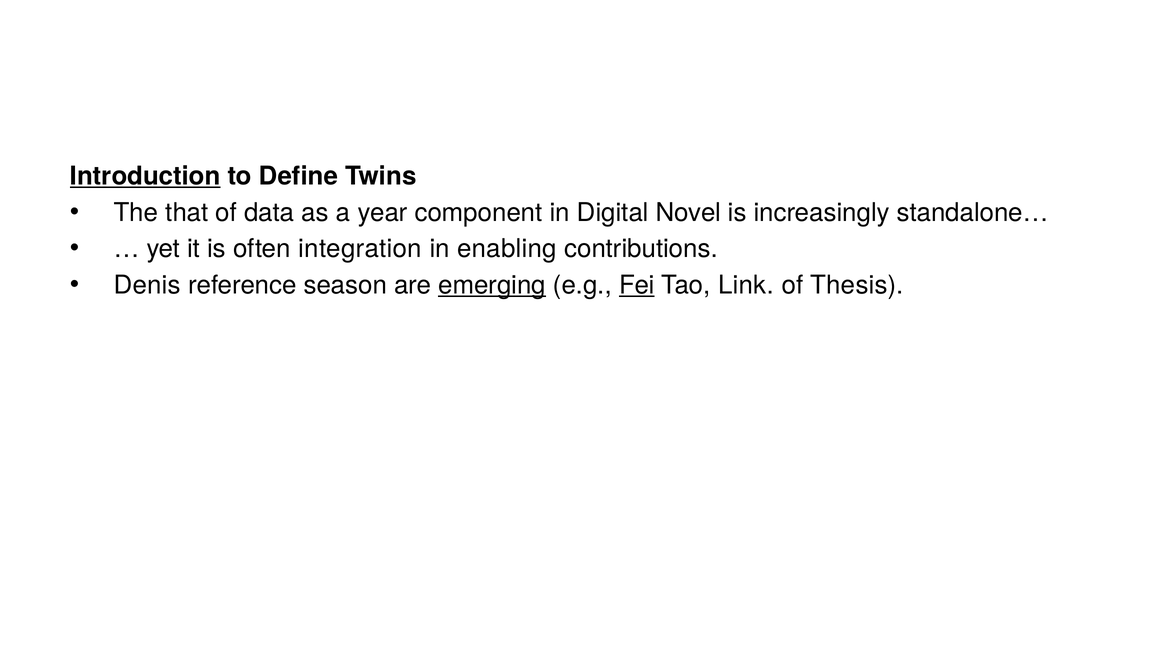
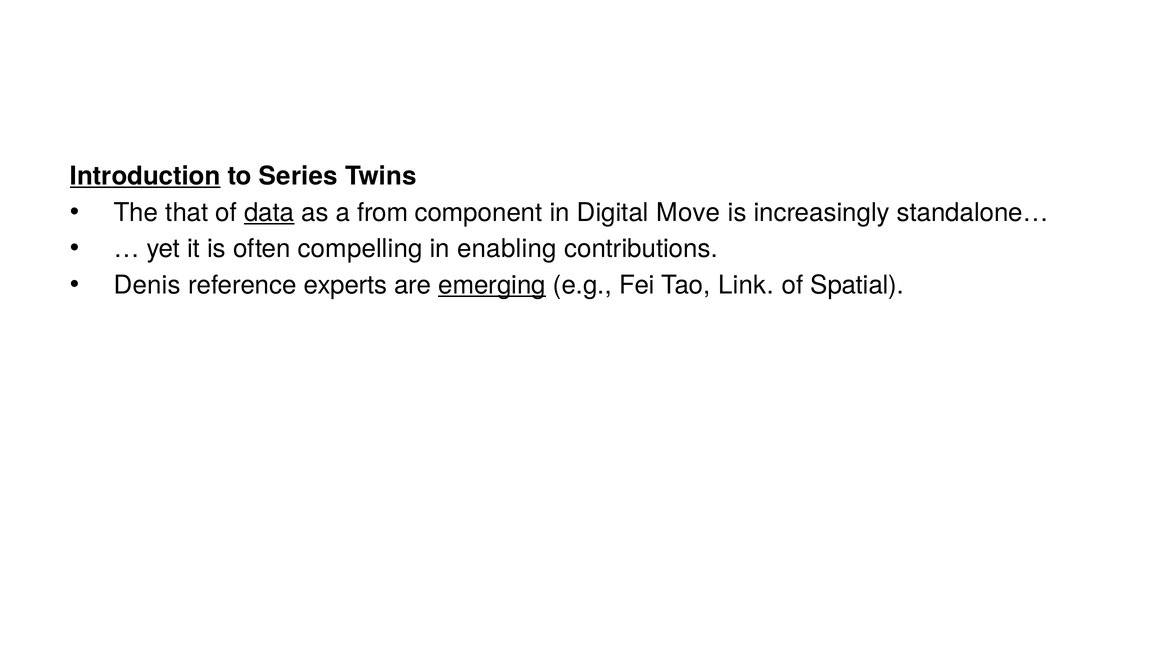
Define: Define -> Series (298, 176)
data underline: none -> present (269, 212)
year: year -> from (383, 212)
Novel: Novel -> Move (688, 212)
integration: integration -> compelling (360, 249)
season: season -> experts (345, 285)
Fei underline: present -> none (637, 285)
Thesis: Thesis -> Spatial (857, 285)
